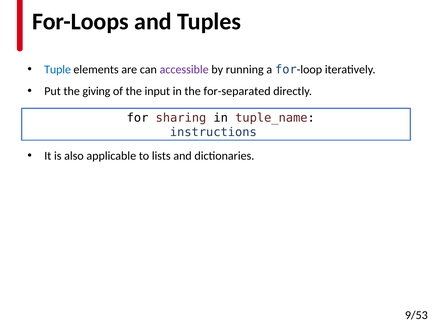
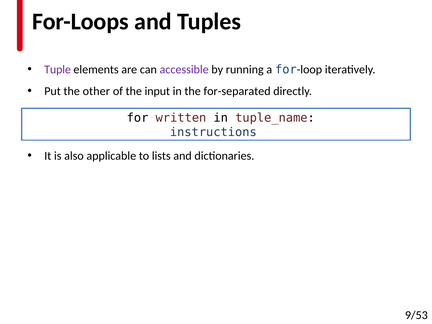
Tuple colour: blue -> purple (58, 70)
giving: giving -> other (96, 91)
sharing: sharing -> written (181, 118)
